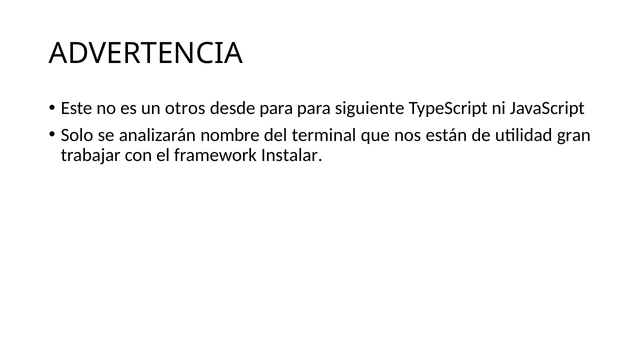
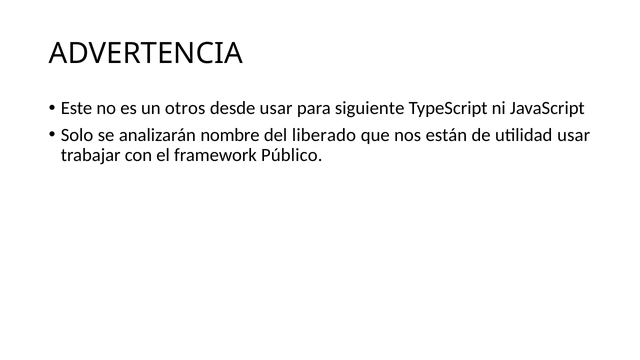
desde para: para -> usar (276, 108)
terminal: terminal -> liberado (324, 135)
utilidad gran: gran -> usar (574, 135)
Instalar: Instalar -> Público (292, 155)
